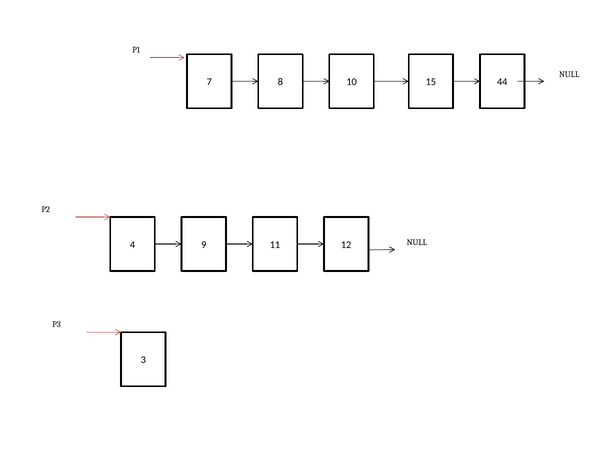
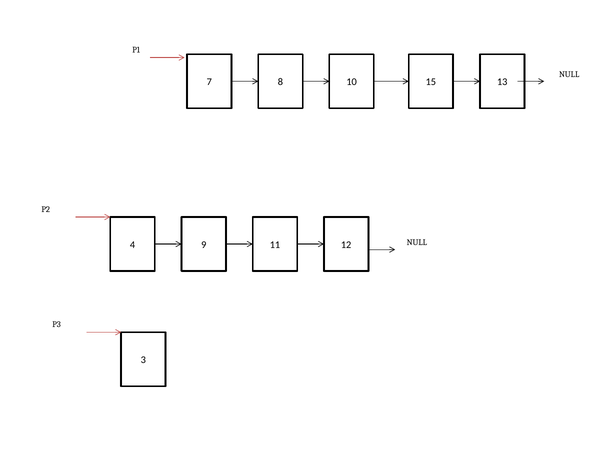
44: 44 -> 13 (502, 82)
